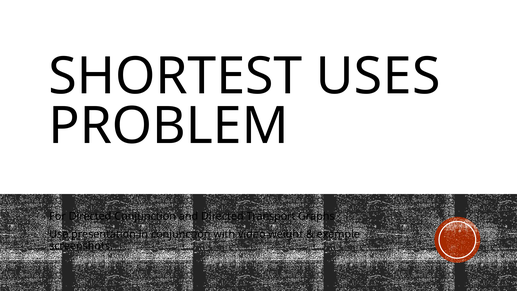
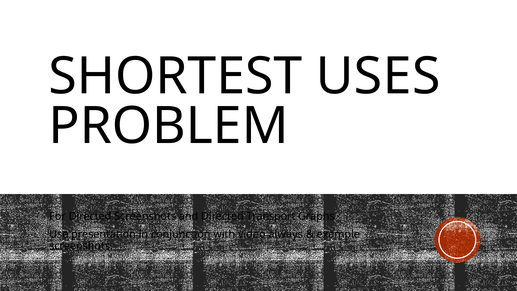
Directed Conjunction: Conjunction -> Screenshots (145, 216)
weight: weight -> always (286, 234)
